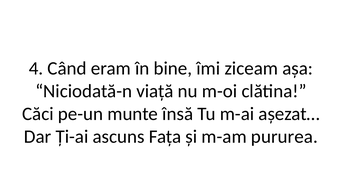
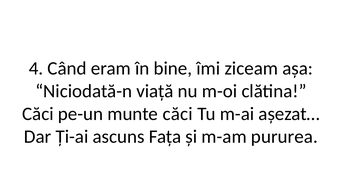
munte însă: însă -> căci (178, 114)
